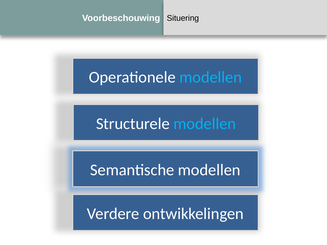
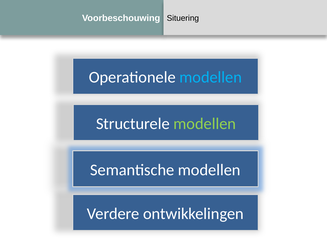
modellen colour: light blue -> light green (205, 124)
